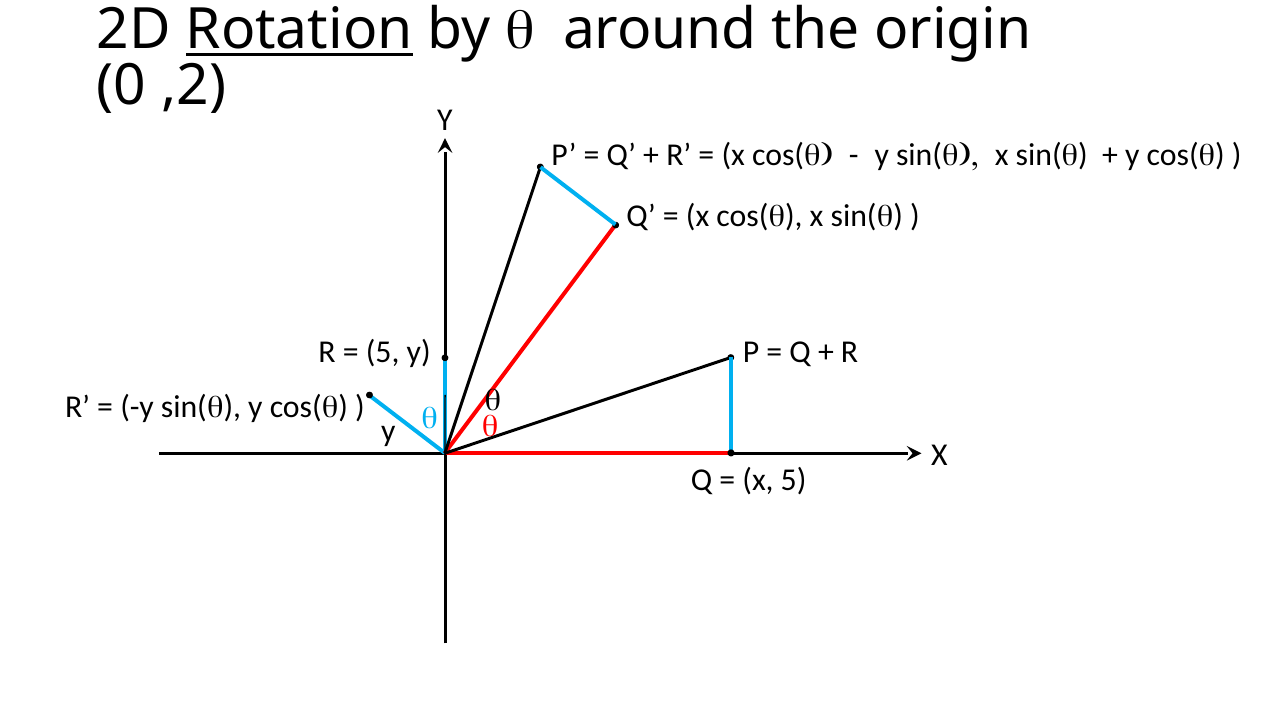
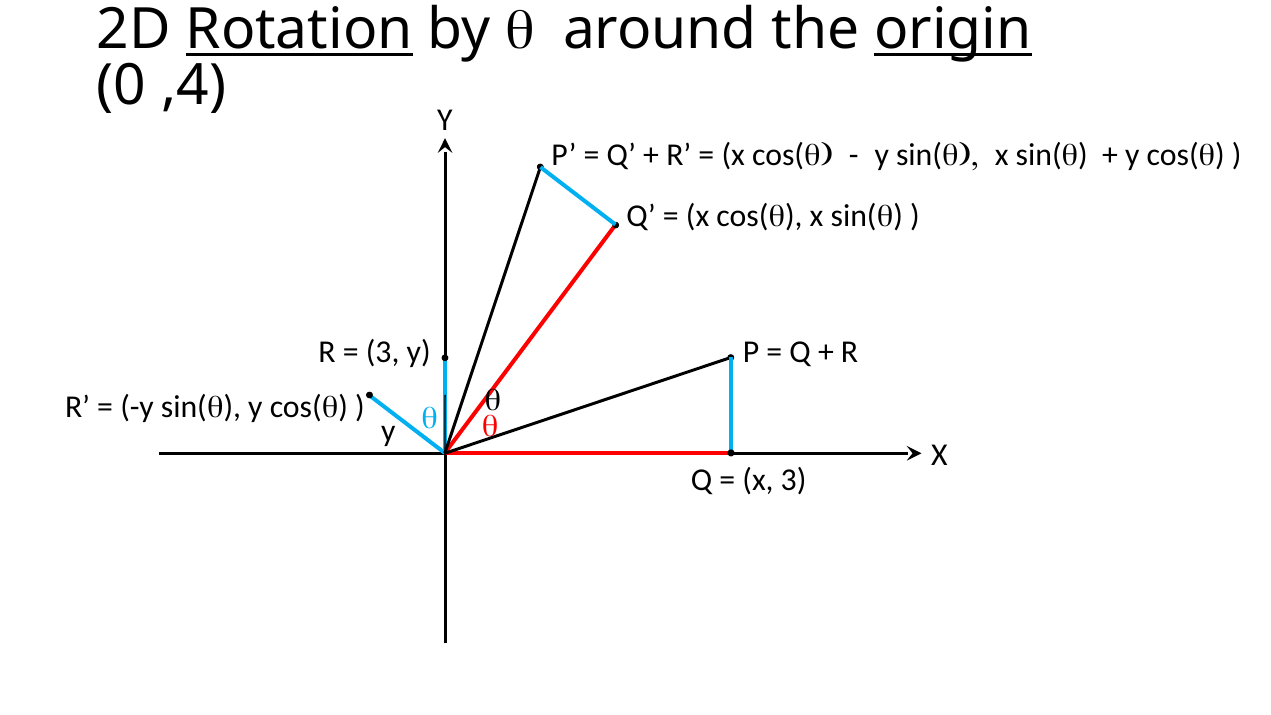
origin underline: none -> present (953, 30)
,2: ,2 -> ,4 (194, 86)
5: 5 -> 3 (383, 352)
x 5: 5 -> 3 (794, 480)
